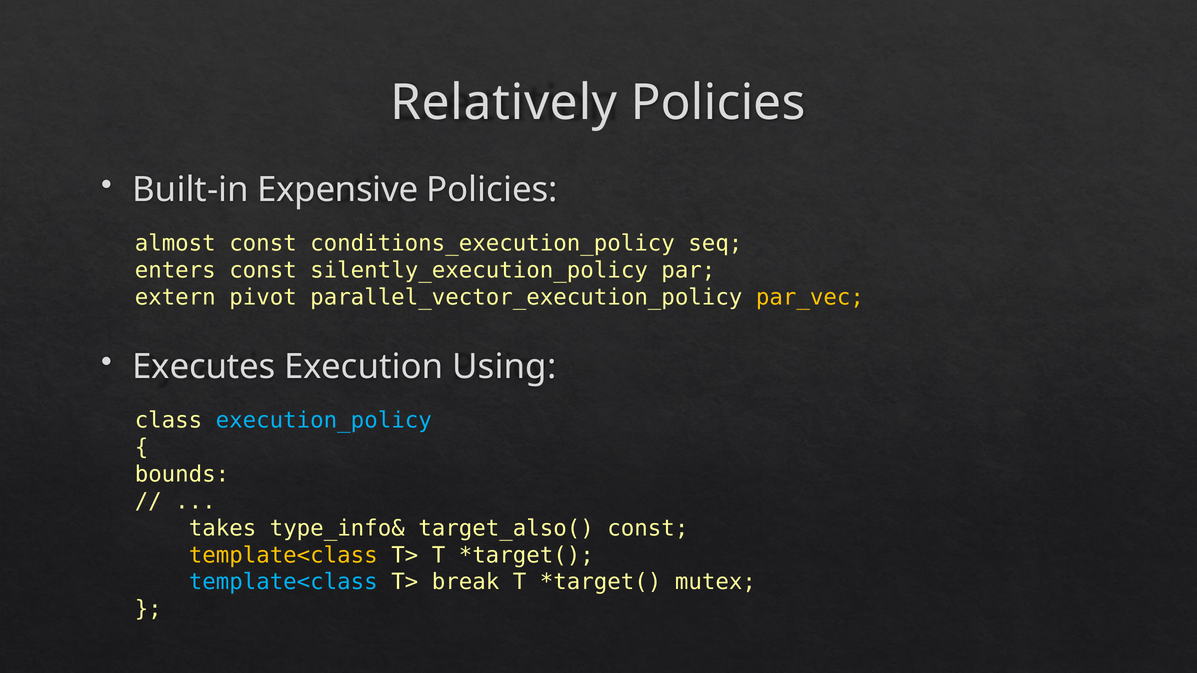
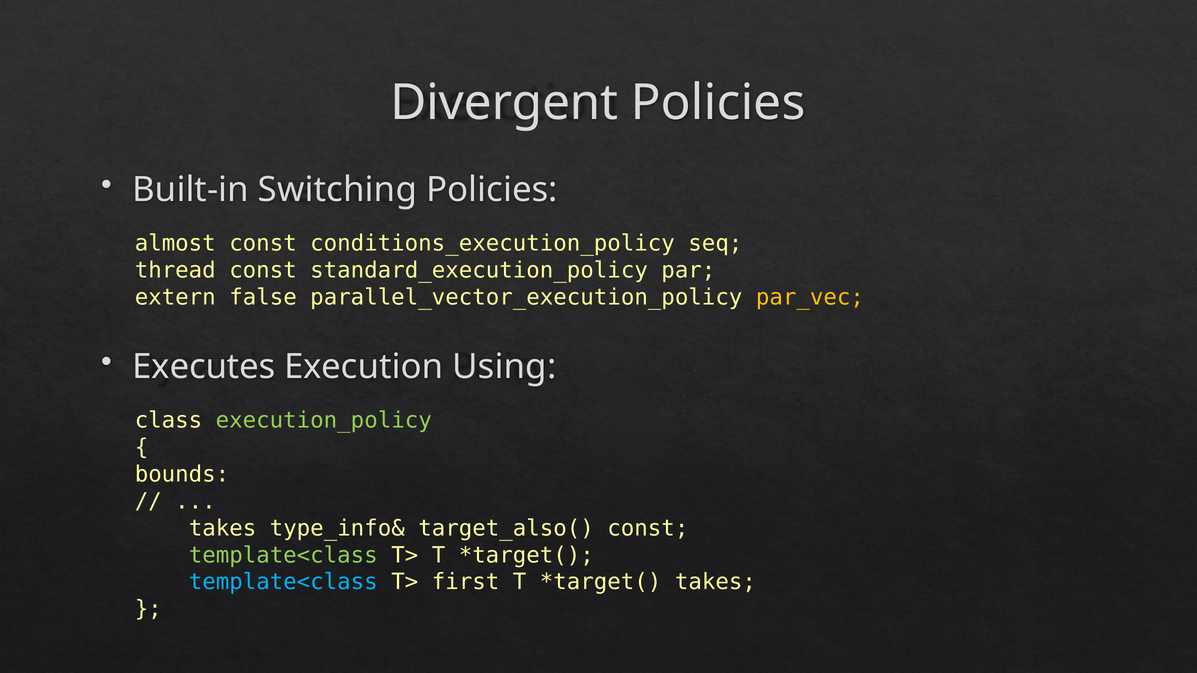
Relatively: Relatively -> Divergent (504, 103)
Expensive: Expensive -> Switching (338, 190)
enters: enters -> thread (175, 271)
silently_execution_policy: silently_execution_policy -> standard_execution_policy (479, 271)
pivot: pivot -> false (263, 298)
execution_policy colour: light blue -> light green (324, 421)
template<class colour: yellow -> light green (283, 555)
break: break -> first (466, 582)
mutex: mutex -> takes (715, 582)
